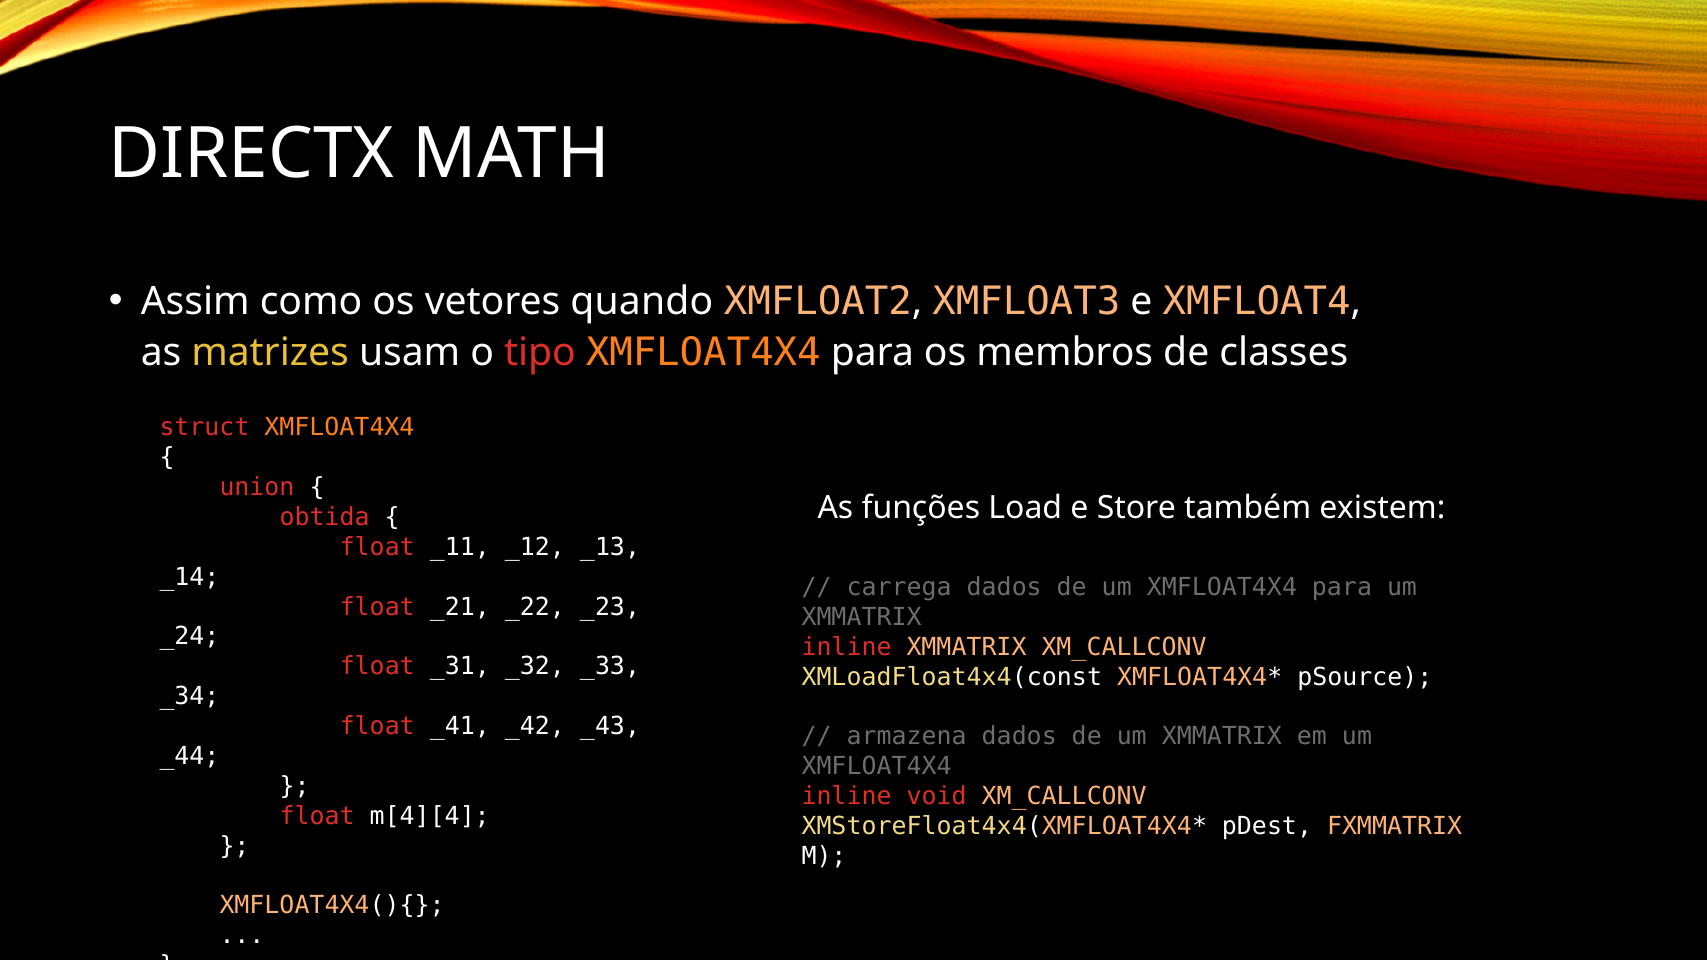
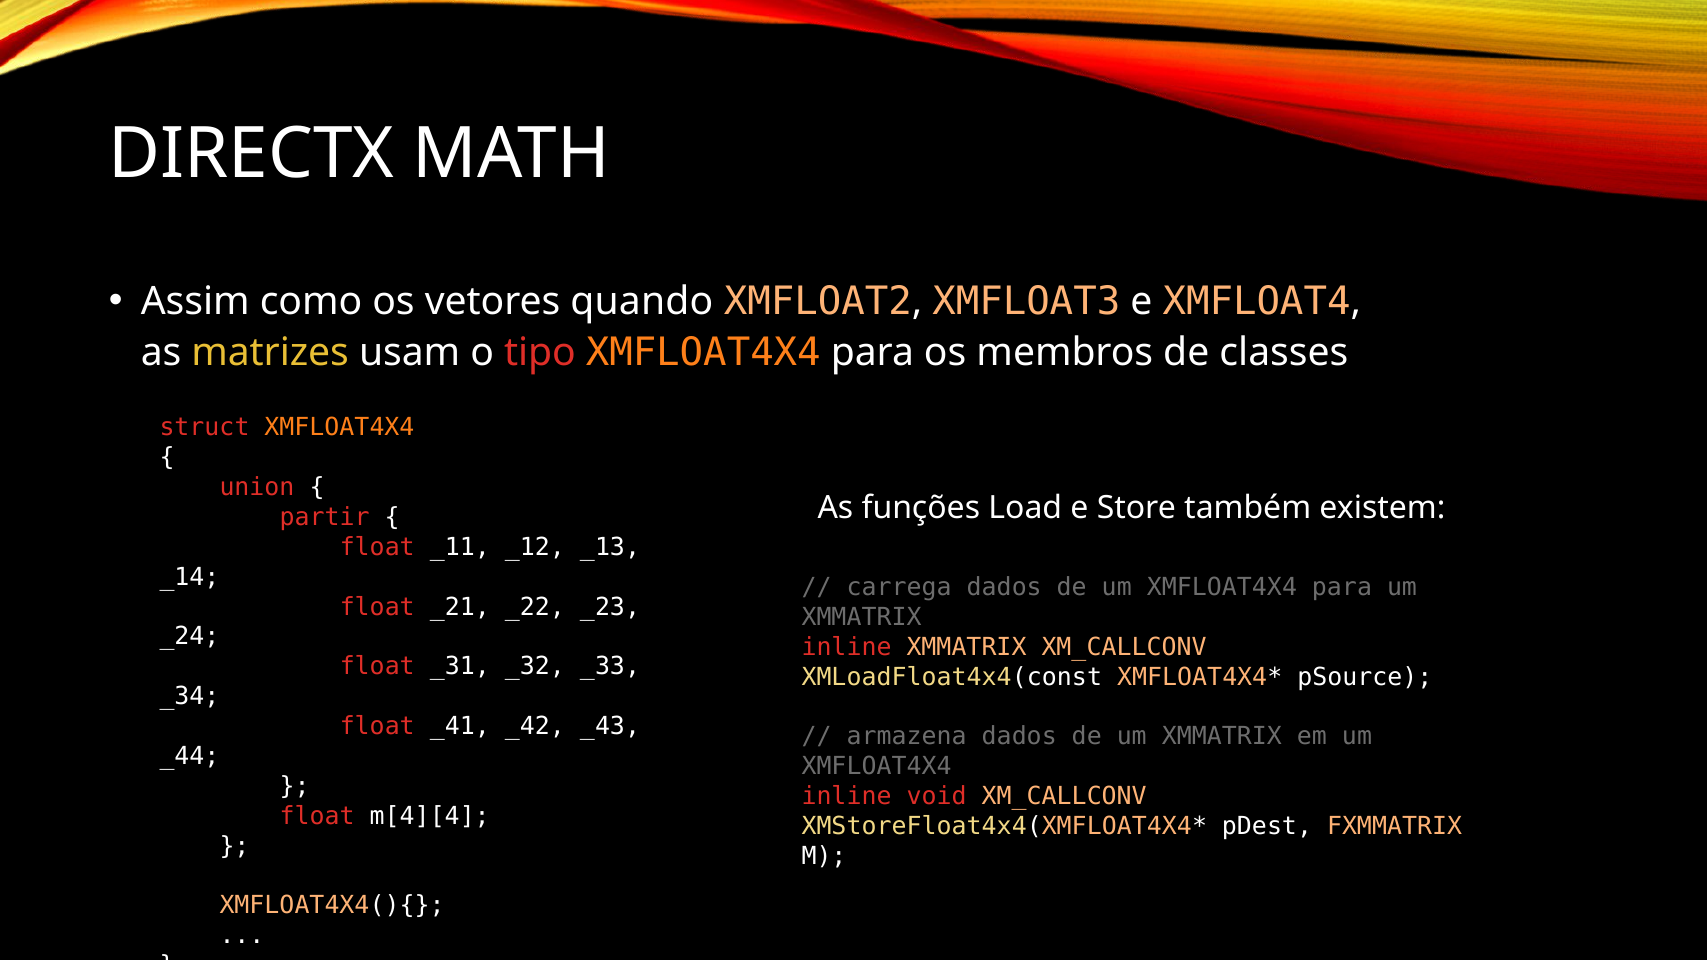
obtida: obtida -> partir (325, 517)
